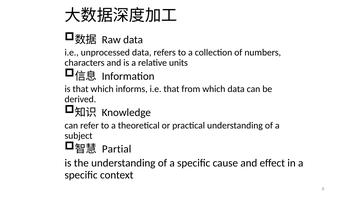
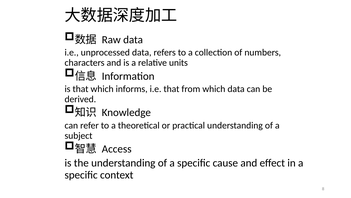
Partial: Partial -> Access (117, 149)
